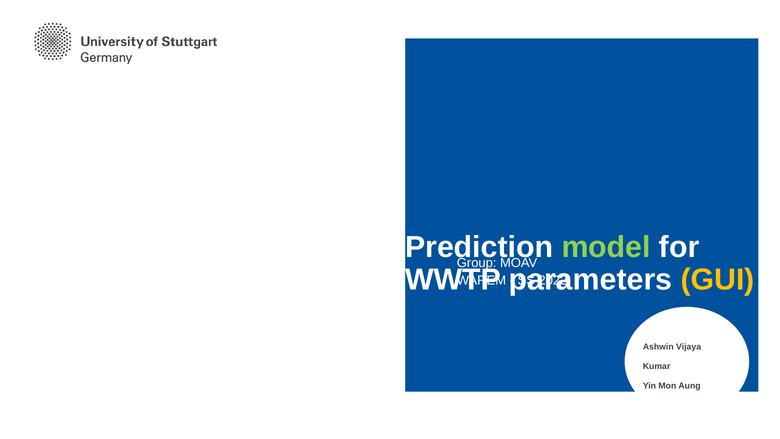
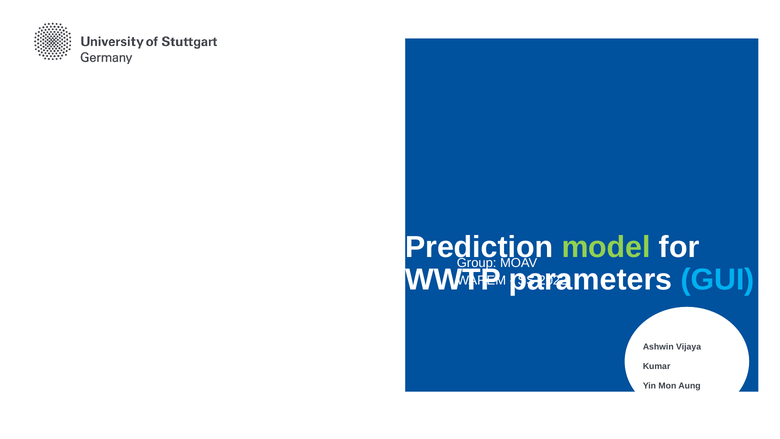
GUI colour: yellow -> light blue (718, 280)
